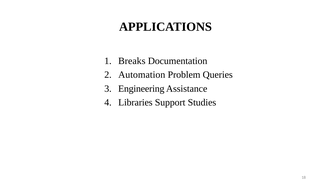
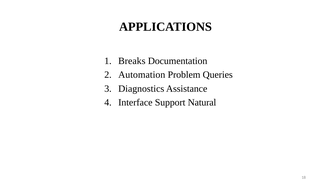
Engineering: Engineering -> Diagnostics (141, 89)
Libraries: Libraries -> Interface (135, 103)
Studies: Studies -> Natural (202, 103)
